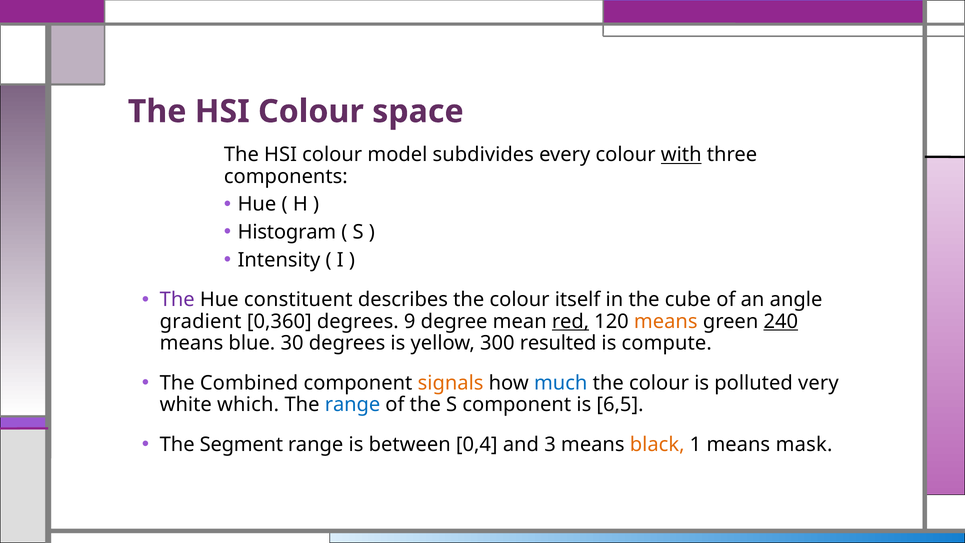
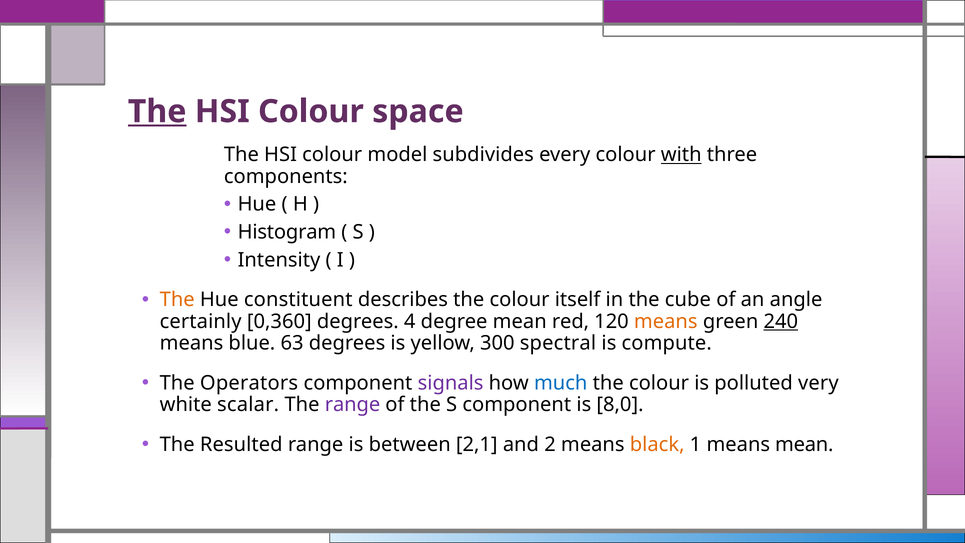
The underline: none -> present (157, 112)
The colour: purple -> orange (177, 300)
gradient: gradient -> certainly (201, 321)
9: 9 -> 4 (410, 321)
red underline: present -> none (570, 321)
30: 30 -> 63 (292, 343)
resulted: resulted -> spectral (558, 343)
Combined: Combined -> Operators (249, 383)
signals colour: orange -> purple (451, 383)
which: which -> scalar (248, 405)
range colour: blue -> purple (353, 405)
6,5: 6,5 -> 8,0 (620, 405)
Segment: Segment -> Resulted (241, 445)
0,4: 0,4 -> 2,1 (477, 445)
3: 3 -> 2 (550, 445)
means mask: mask -> mean (804, 445)
